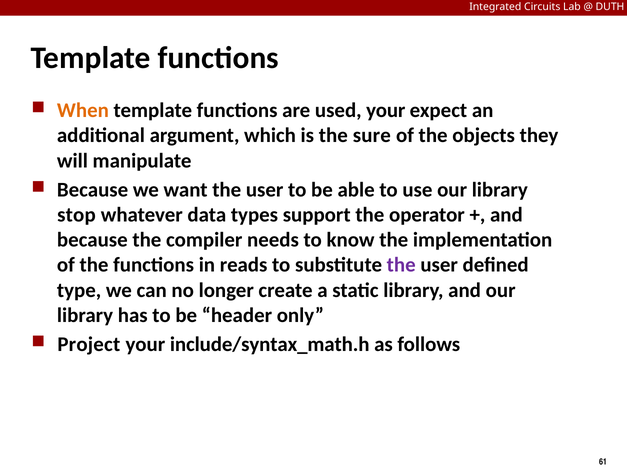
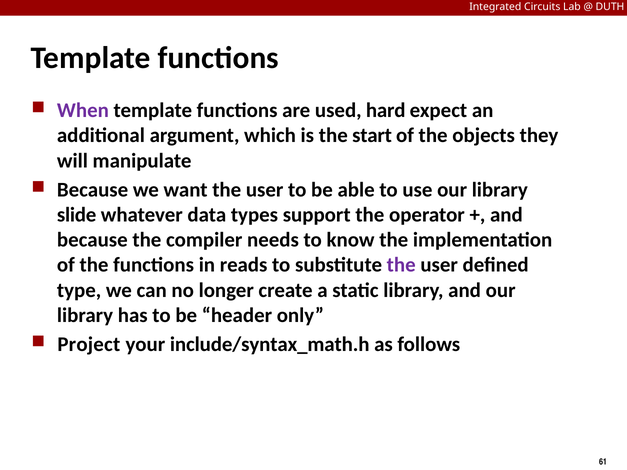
When colour: orange -> purple (83, 111)
used your: your -> hard (386, 111)
sure: sure -> start (372, 136)
stop: stop -> slide (77, 215)
